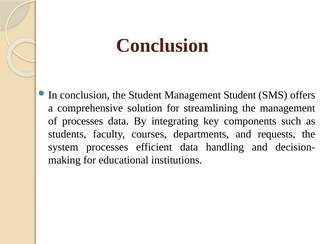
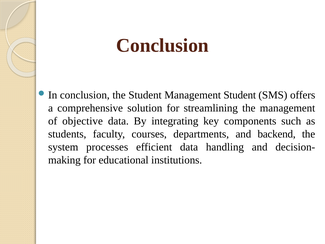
of processes: processes -> objective (83, 121)
requests: requests -> backend (277, 134)
